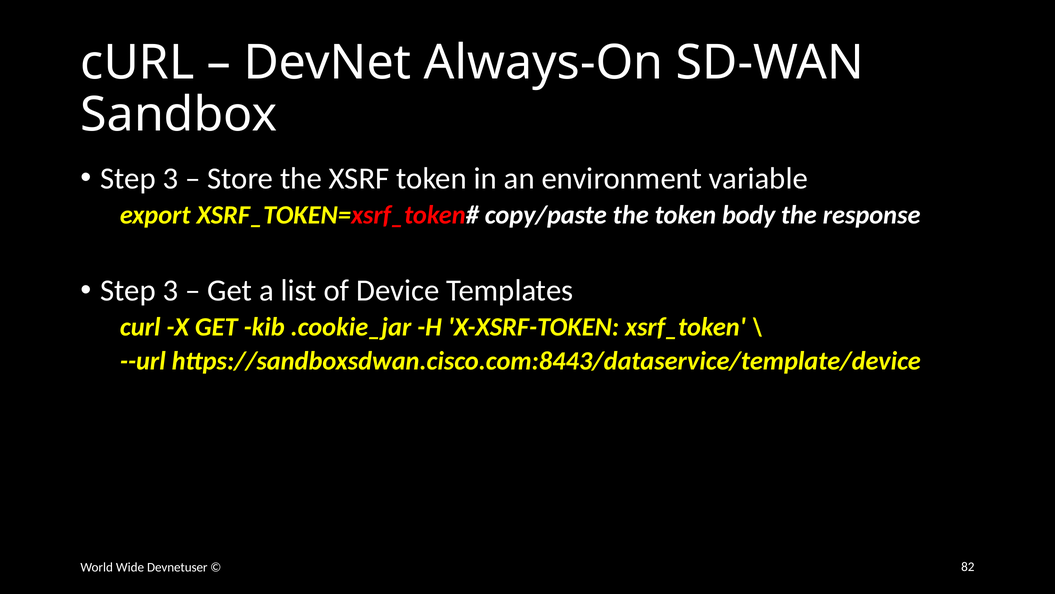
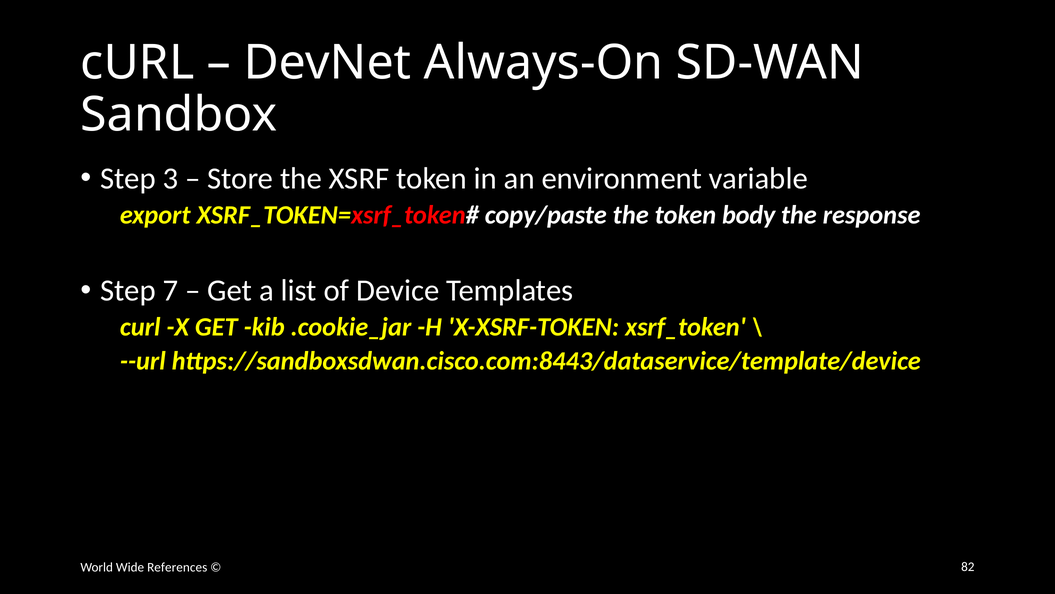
3: 3 -> 7 (170, 290)
Devnetuser: Devnetuser -> References (177, 567)
